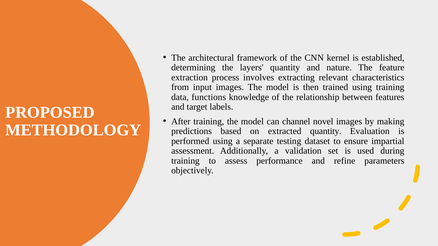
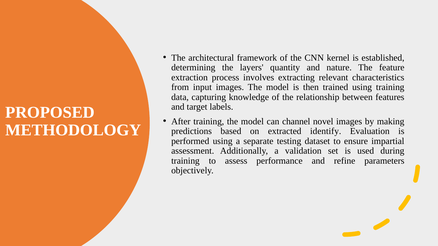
functions: functions -> capturing (209, 97)
extracted quantity: quantity -> identify (326, 131)
